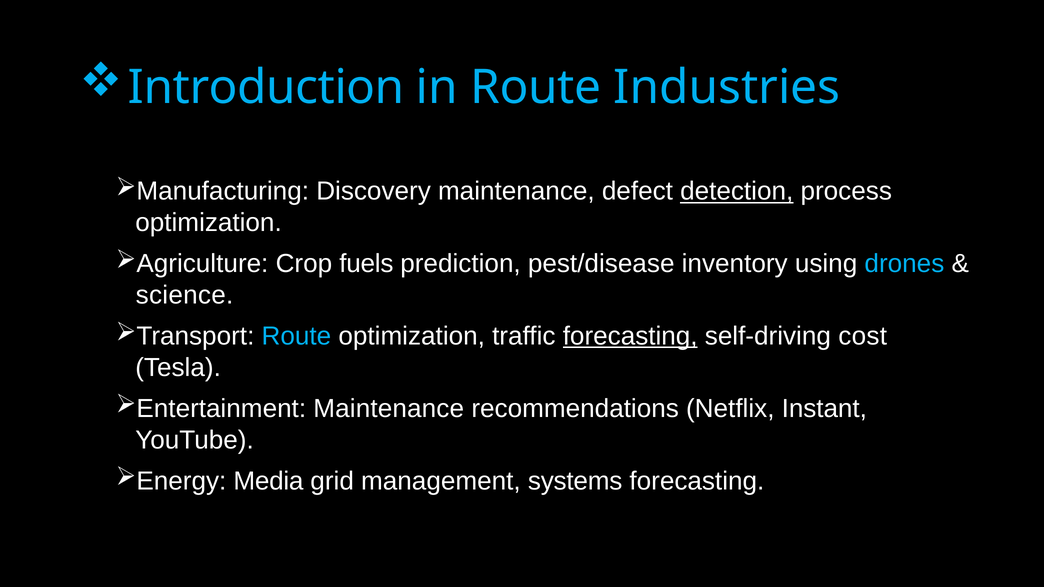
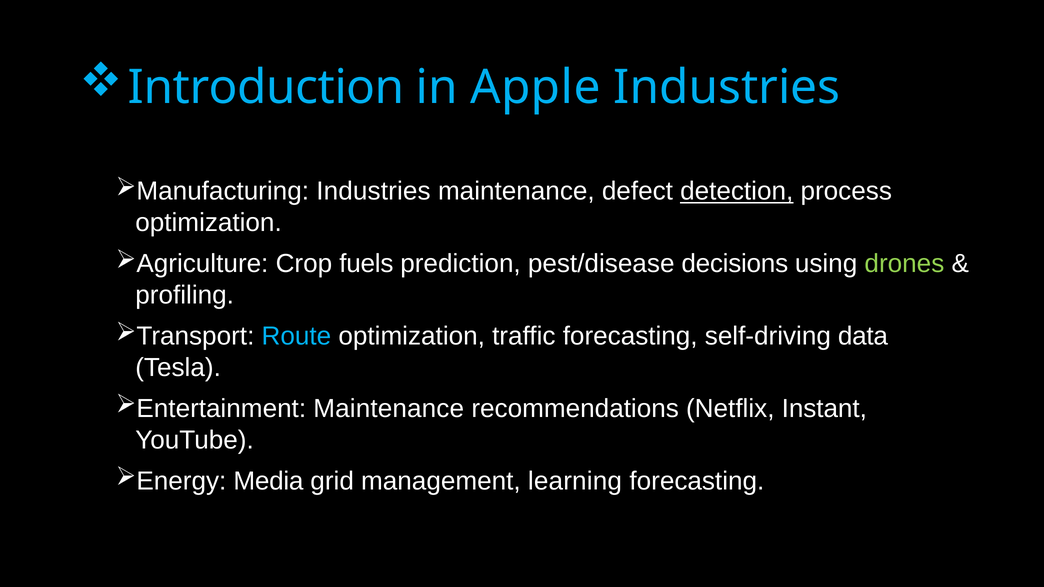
in Route: Route -> Apple (535, 88)
Discovery: Discovery -> Industries (373, 191)
inventory: inventory -> decisions (735, 264)
drones colour: light blue -> light green (904, 264)
science: science -> profiling (185, 295)
forecasting underline: present -> none (630, 336)
cost: cost -> data (863, 336)
systems: systems -> learning (575, 481)
